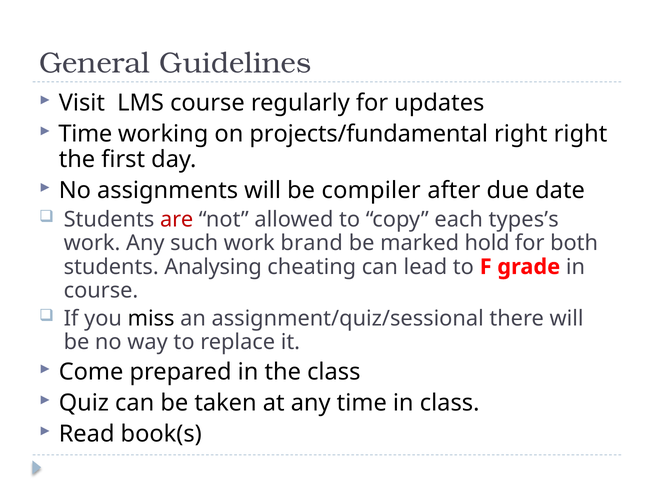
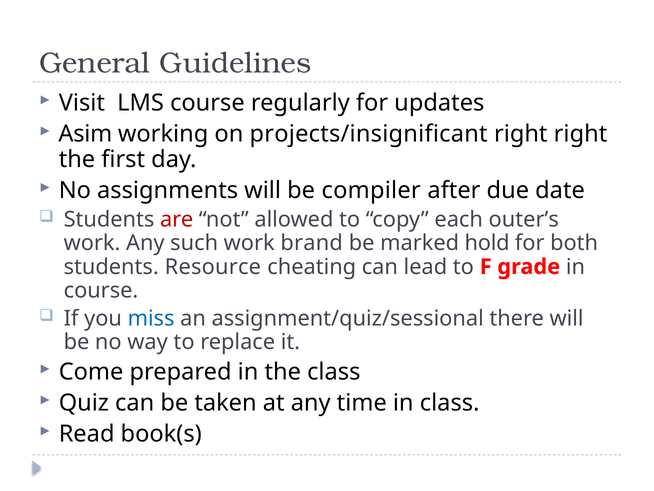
Time: Time -> Asim (85, 134)
projects/fundamental: projects/fundamental -> projects/insignificant (369, 134)
types’s: types’s -> outer’s (524, 219)
Analysing: Analysing -> Resource (213, 267)
miss colour: black -> blue (151, 318)
